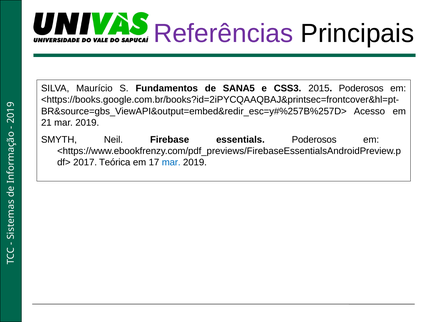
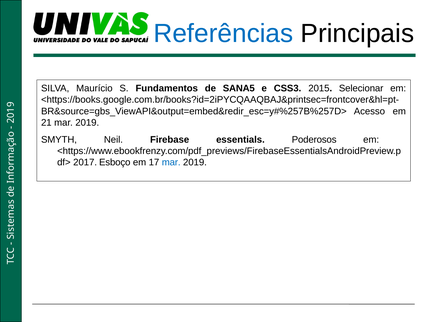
Referências colour: purple -> blue (223, 33)
2015 Poderosos: Poderosos -> Selecionar (361, 88)
Teórica: Teórica -> Esboço (115, 162)
